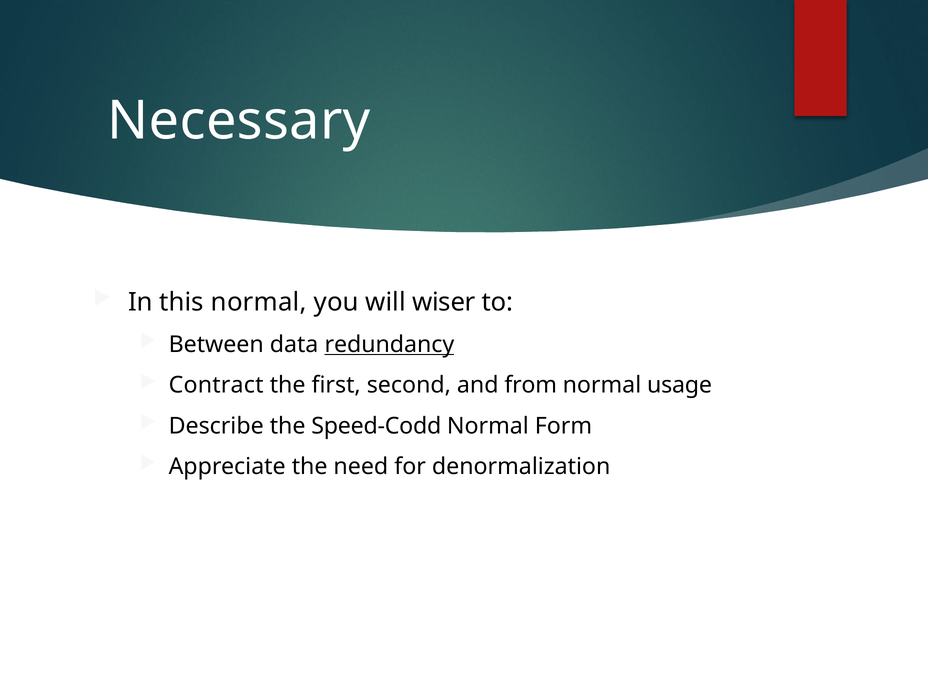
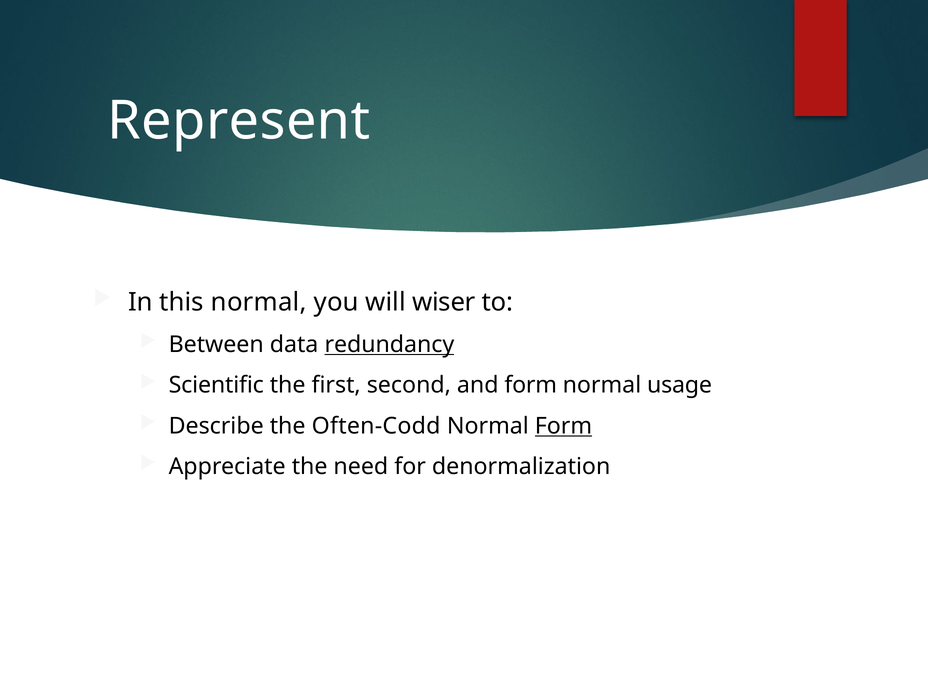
Necessary: Necessary -> Represent (239, 121)
Contract: Contract -> Scientific (216, 385)
and from: from -> form (531, 385)
Speed-Codd: Speed-Codd -> Often-Codd (376, 426)
Form underline: none -> present (563, 426)
